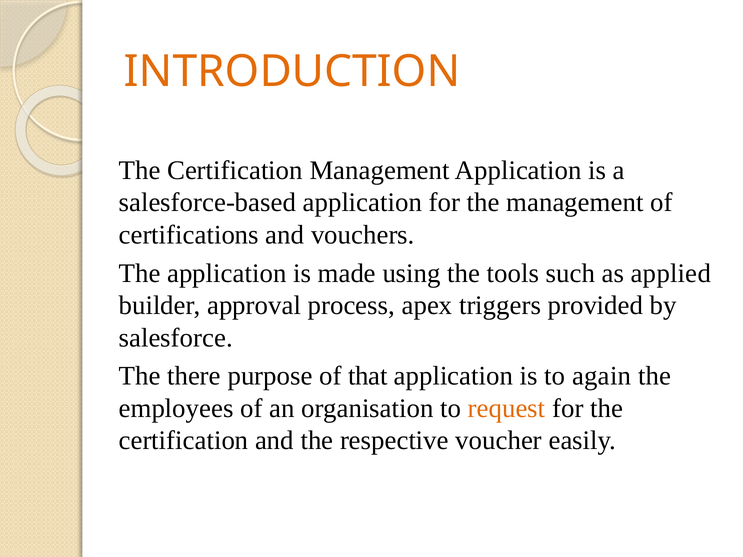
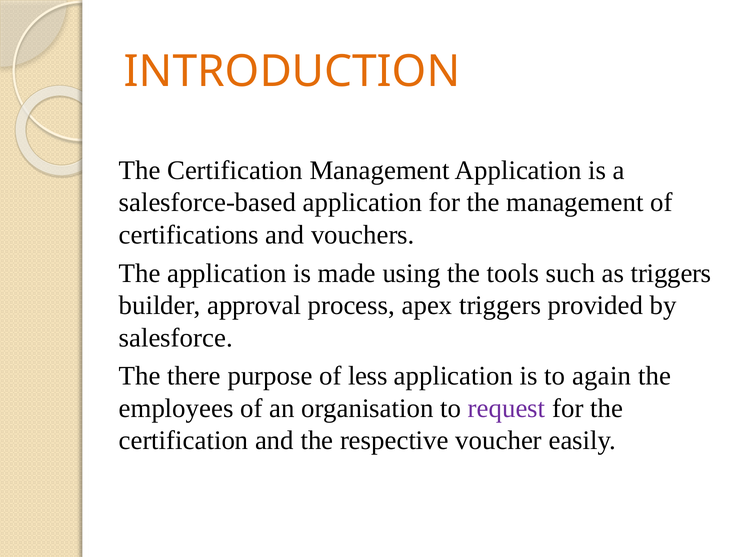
as applied: applied -> triggers (671, 273)
that: that -> less (368, 376)
request colour: orange -> purple (507, 409)
